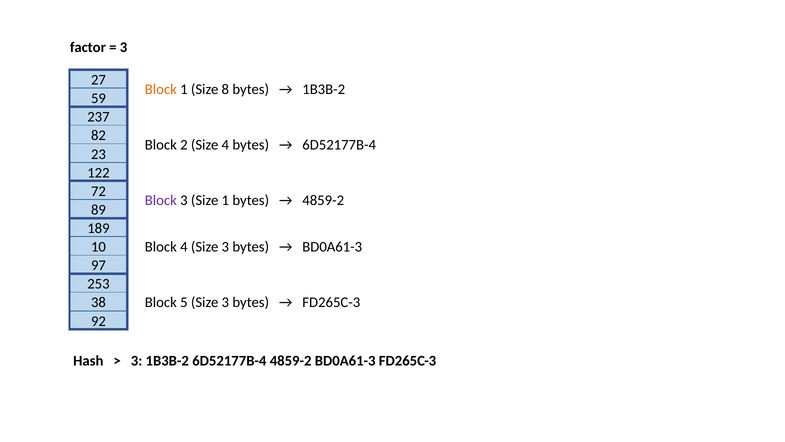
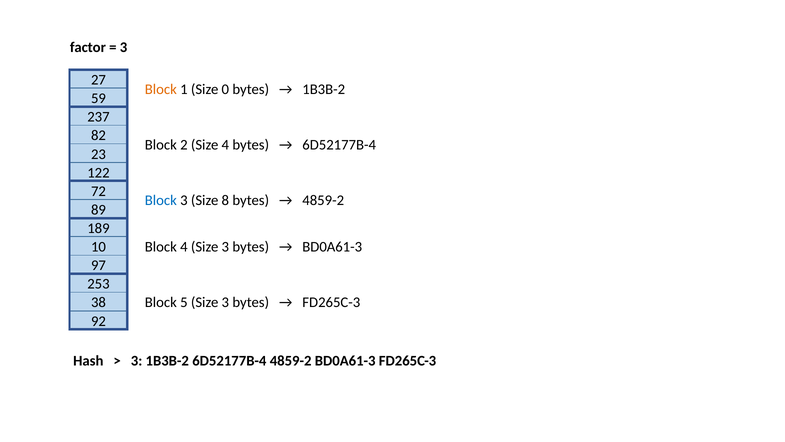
8: 8 -> 0 (225, 89)
Block colour: purple -> blue (161, 200)
Size 1: 1 -> 8 (225, 200)
